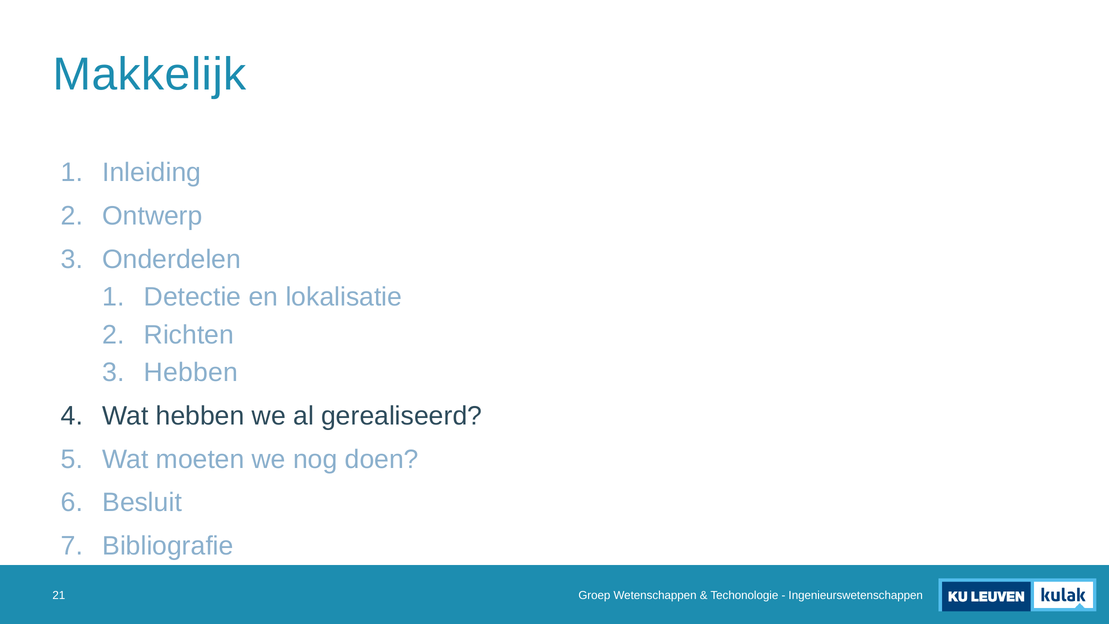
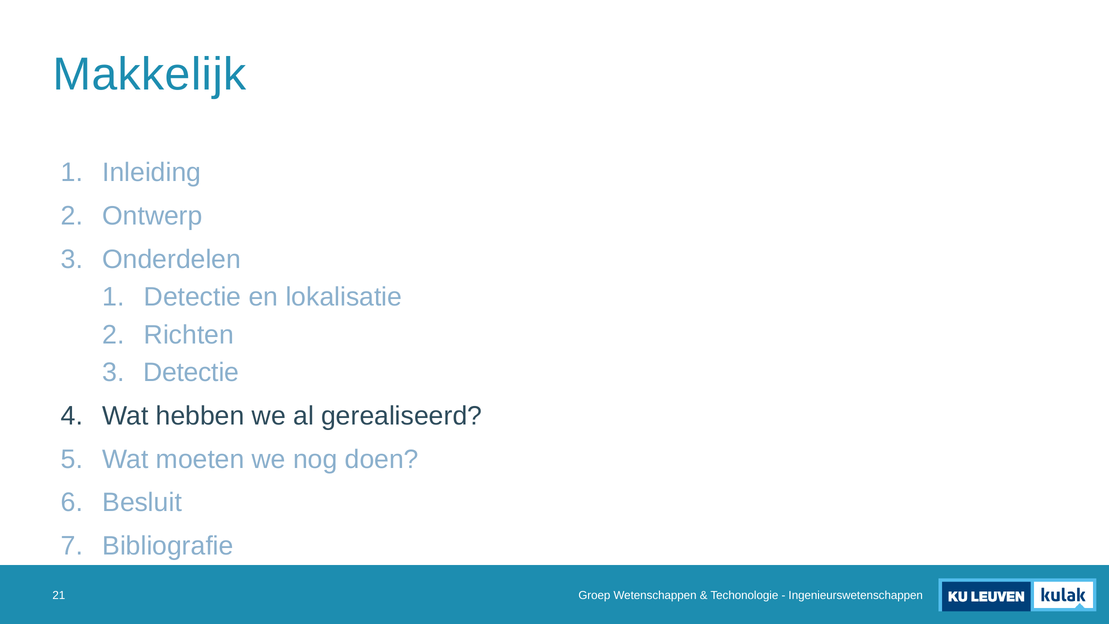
Hebben: Hebben -> Detectie (191, 372)
